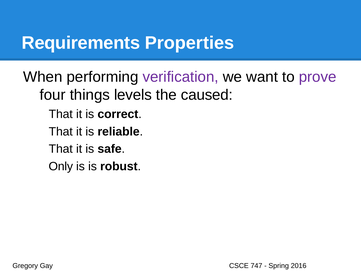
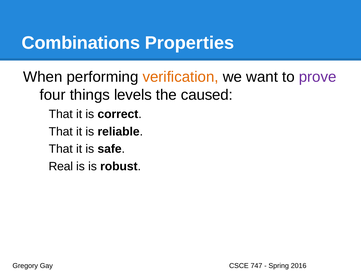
Requirements: Requirements -> Combinations (81, 43)
verification colour: purple -> orange (181, 77)
Only: Only -> Real (61, 166)
